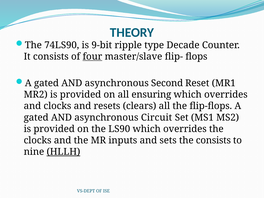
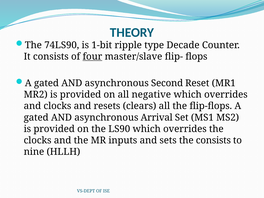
9-bit: 9-bit -> 1-bit (102, 45)
ensuring: ensuring -> negative (151, 95)
Circuit: Circuit -> Arrival (157, 117)
HLLH underline: present -> none (63, 152)
